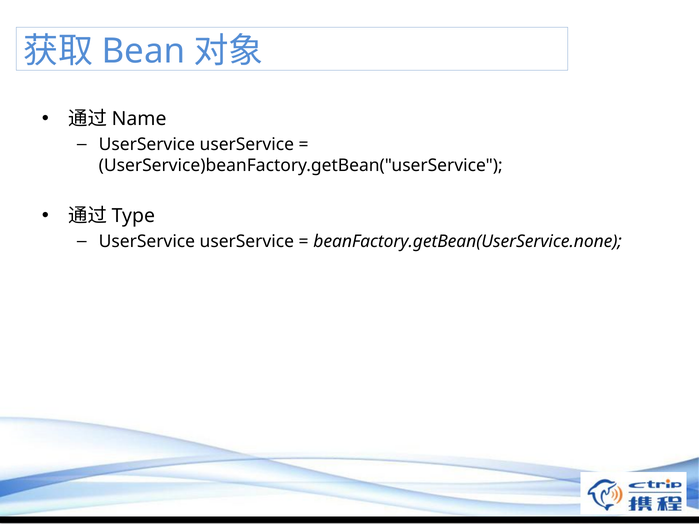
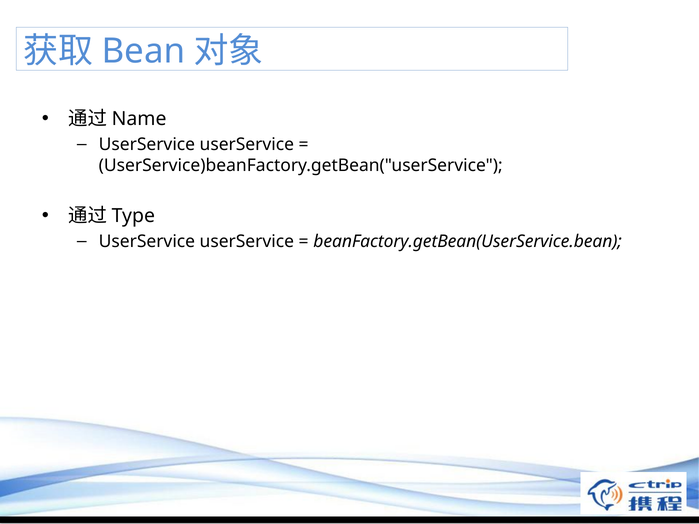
beanFactory.getBean(UserService.none: beanFactory.getBean(UserService.none -> beanFactory.getBean(UserService.bean (468, 242)
